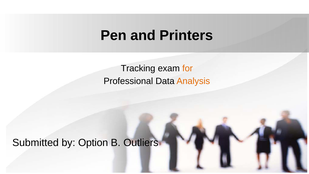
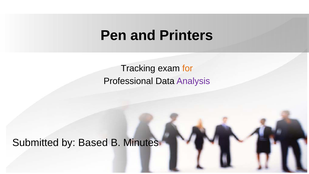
Analysis colour: orange -> purple (193, 81)
Option: Option -> Based (93, 143)
Outliers: Outliers -> Minutes (141, 143)
